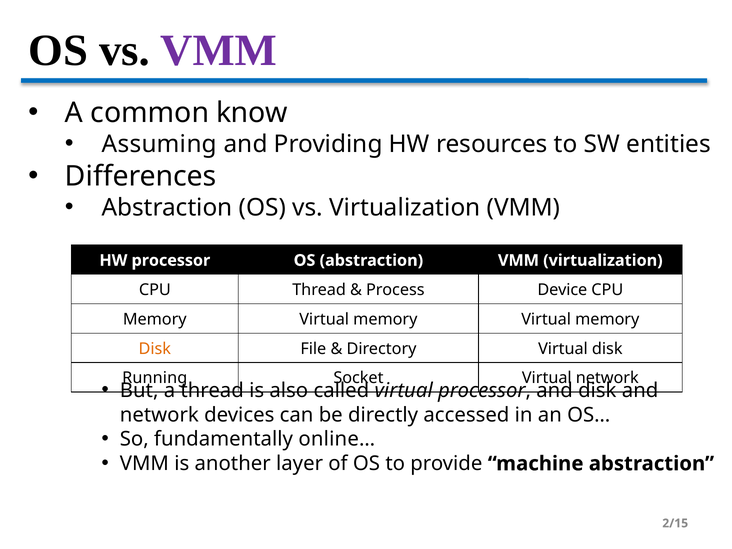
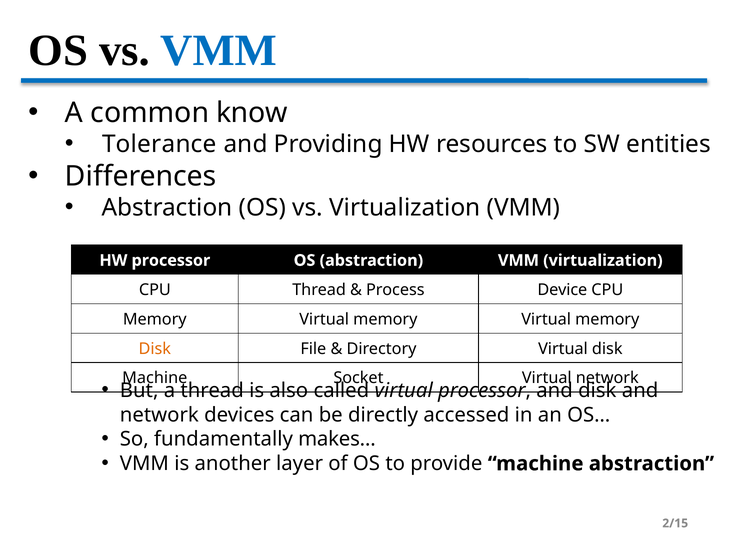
VMM colour: purple -> blue (219, 50)
Assuming: Assuming -> Tolerance (159, 144)
Running: Running -> Machine (155, 378)
online…: online… -> makes… (337, 439)
